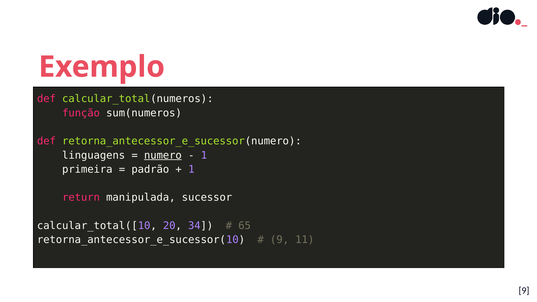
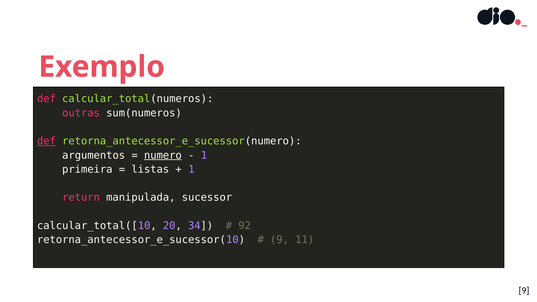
função: função -> outras (81, 113)
def underline: none -> present (46, 141)
linguagens: linguagens -> argumentos (94, 155)
padrão: padrão -> listas (150, 169)
65: 65 -> 92 (245, 226)
